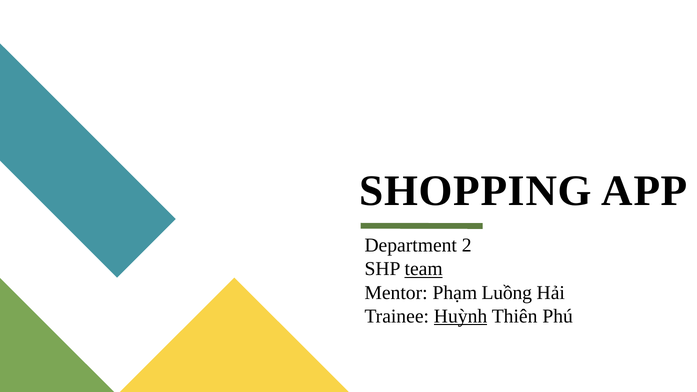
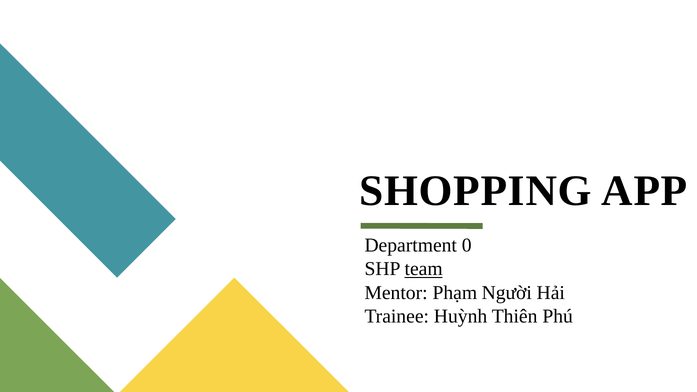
2: 2 -> 0 (467, 245)
Luồng: Luồng -> Người (507, 293)
Huỳnh underline: present -> none (461, 316)
